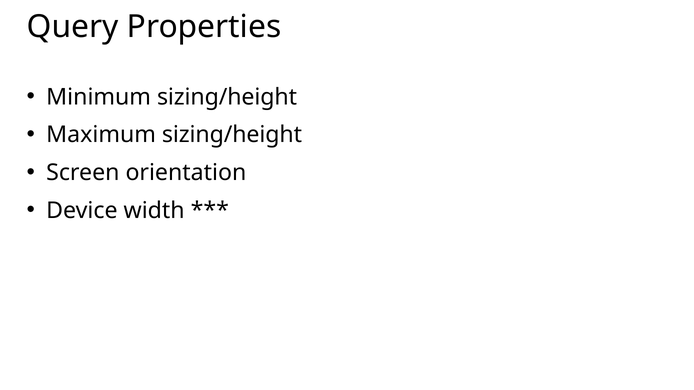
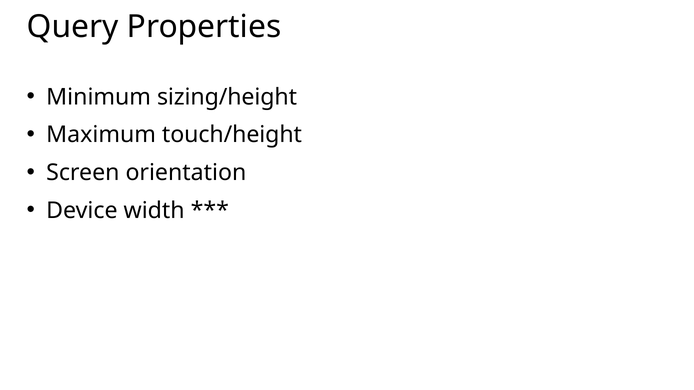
Maximum sizing/height: sizing/height -> touch/height (232, 135)
